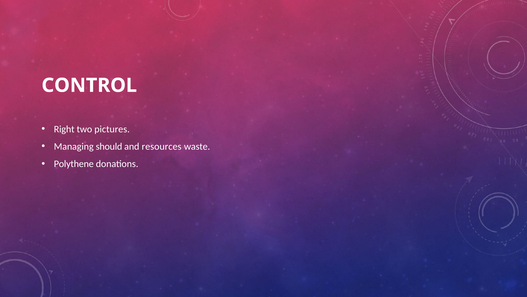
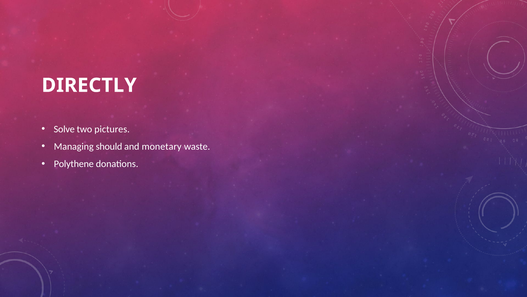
CONTROL: CONTROL -> DIRECTLY (89, 85)
Right: Right -> Solve (64, 129)
resources: resources -> monetary (162, 146)
